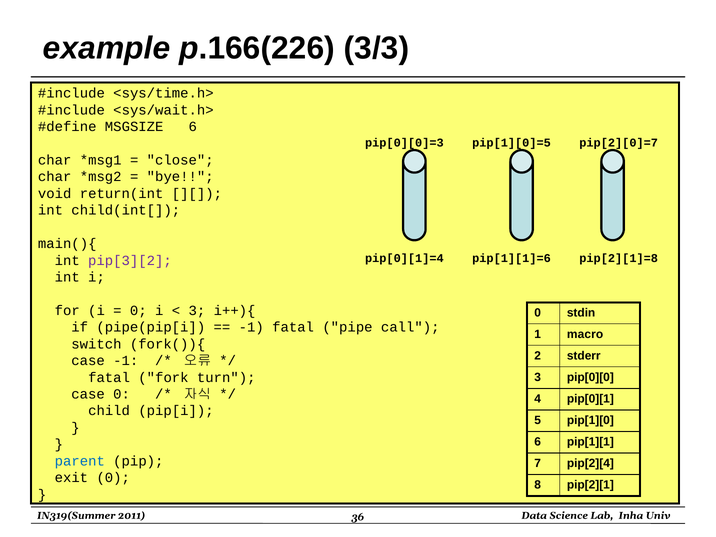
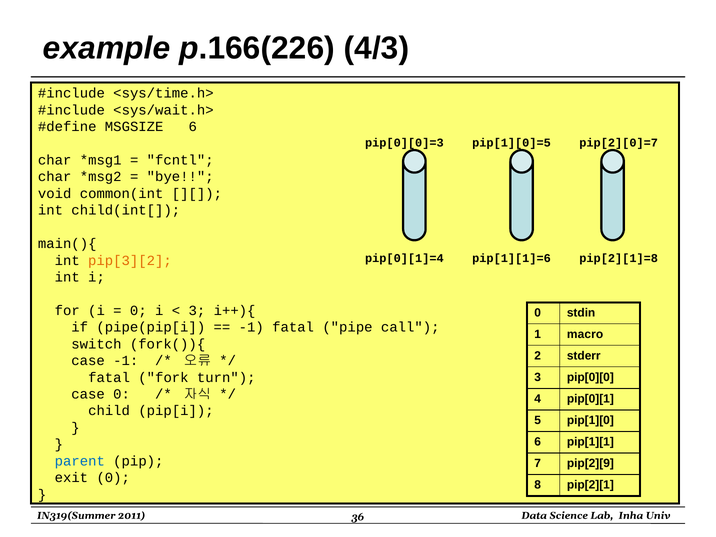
3/3: 3/3 -> 4/3 (377, 48)
close: close -> fcntl (180, 160)
return(int: return(int -> common(int (122, 194)
pip[3][2 colour: purple -> orange (130, 260)
pip[2][4: pip[2][4 -> pip[2][9 (590, 463)
